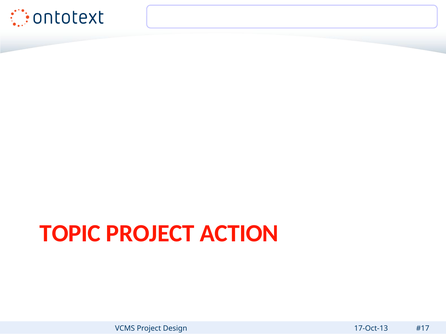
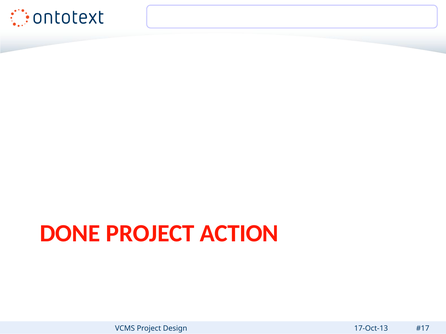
TOPIC: TOPIC -> DONE (70, 234)
